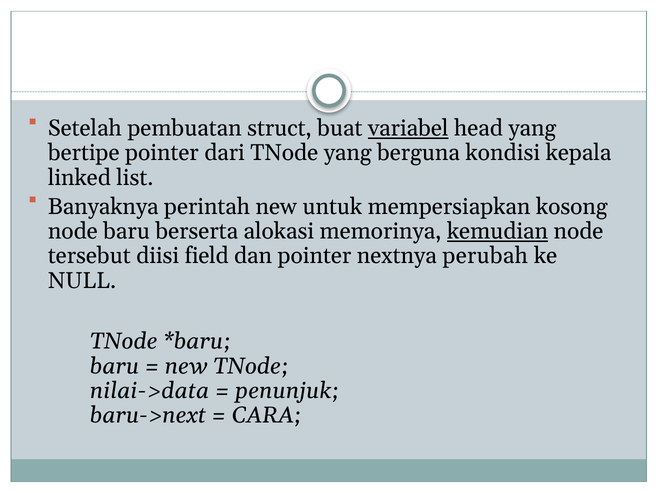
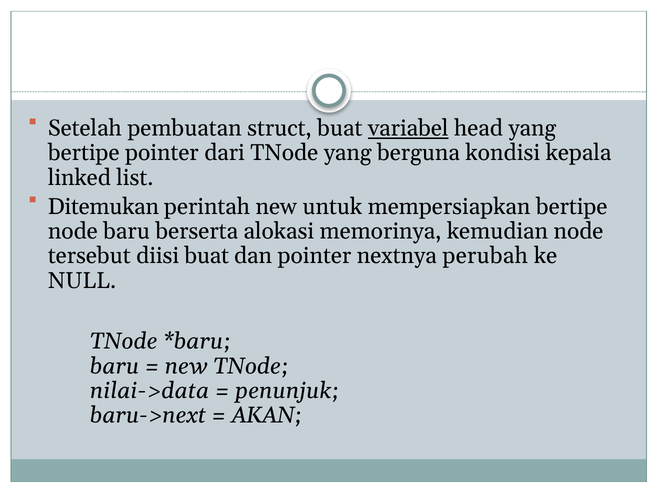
Banyaknya: Banyaknya -> Ditemukan (103, 207)
mempersiapkan kosong: kosong -> bertipe (572, 207)
kemudian underline: present -> none (497, 232)
diisi field: field -> buat (207, 256)
CARA: CARA -> AKAN (267, 416)
